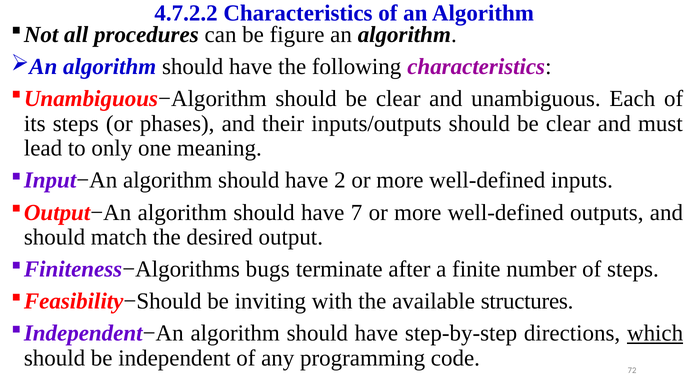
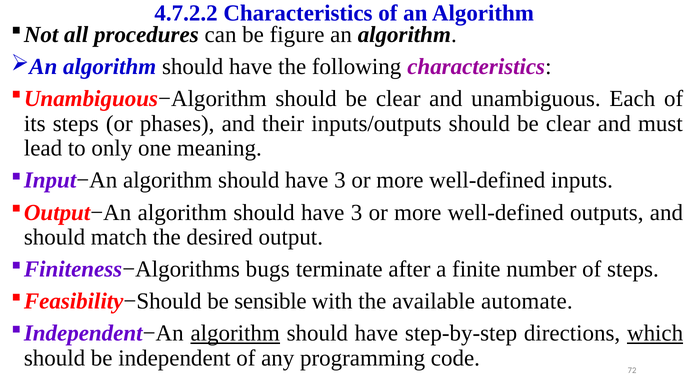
2: 2 -> 3 (340, 180)
7: 7 -> 3 (357, 212)
inviting: inviting -> sensible (270, 301)
structures: structures -> automate (527, 301)
algorithm underline: none -> present (235, 333)
